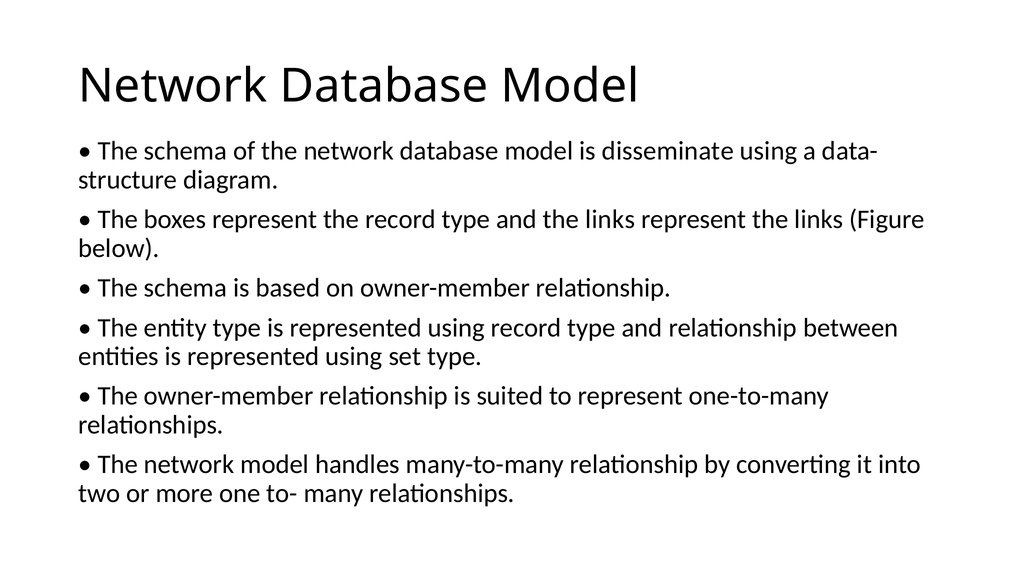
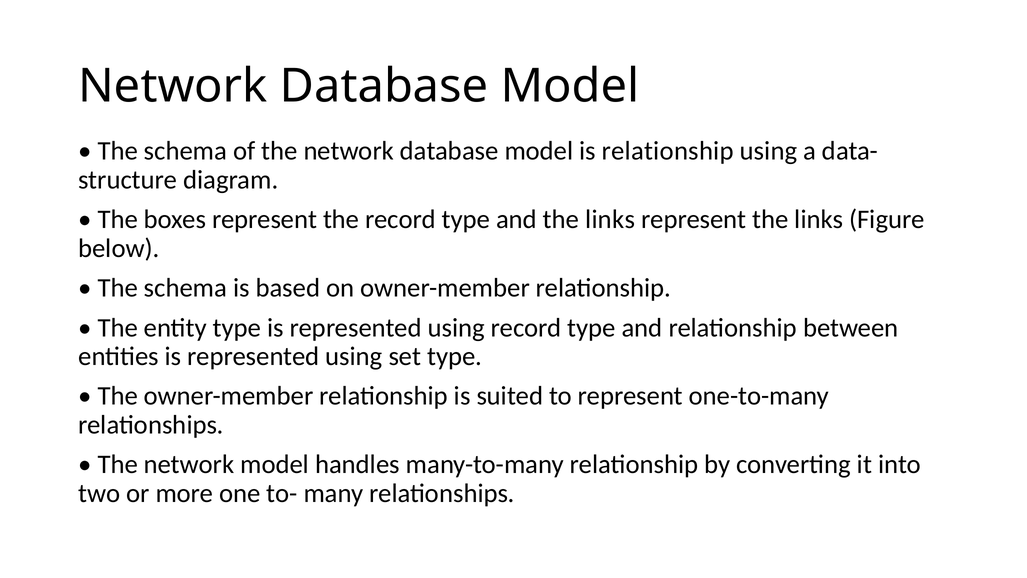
is disseminate: disseminate -> relationship (668, 151)
